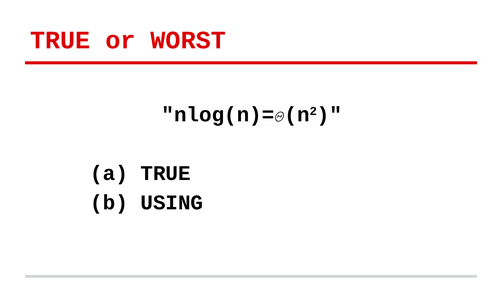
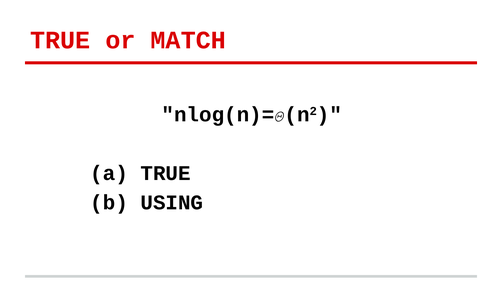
WORST: WORST -> MATCH (188, 40)
